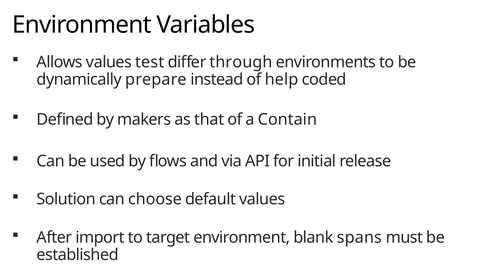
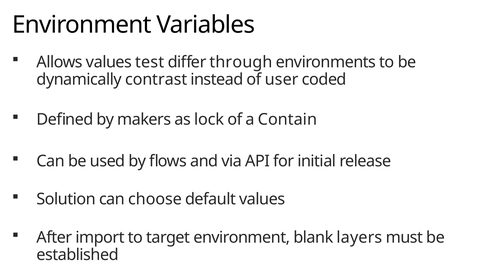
prepare: prepare -> contrast (156, 79)
help: help -> user (282, 79)
that: that -> lock (209, 120)
spans: spans -> layers (359, 237)
